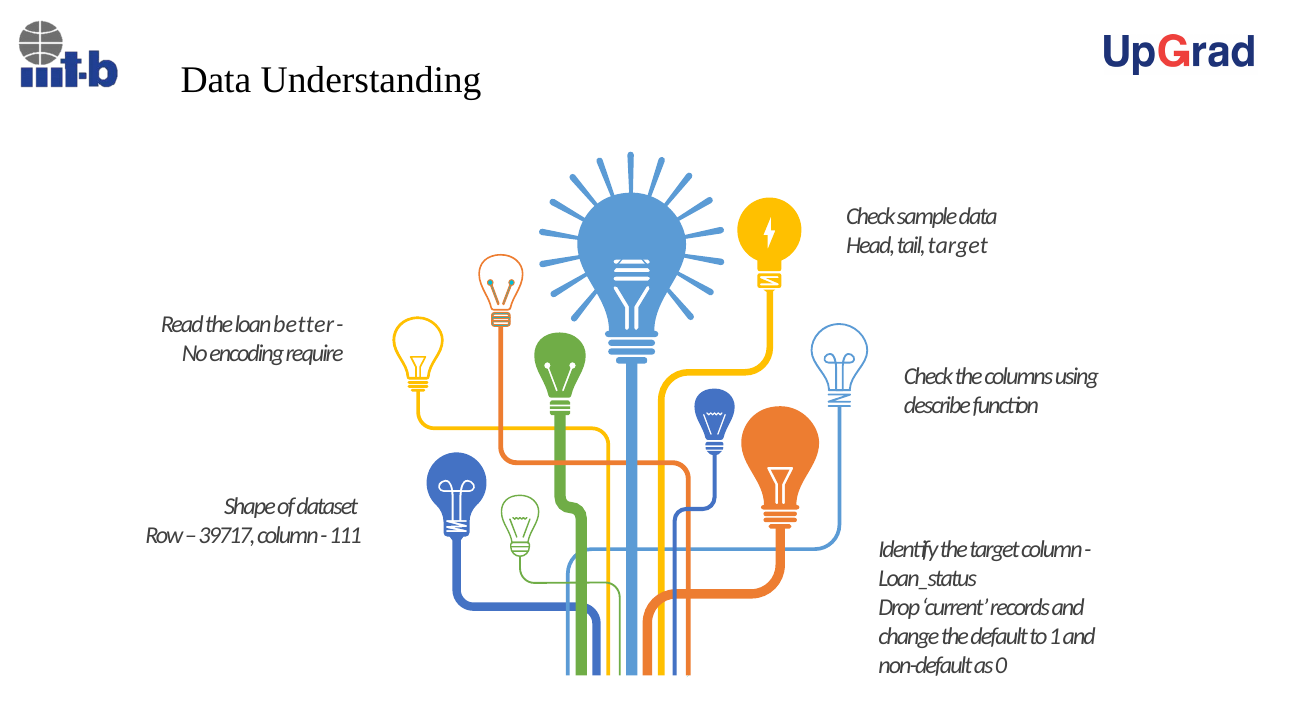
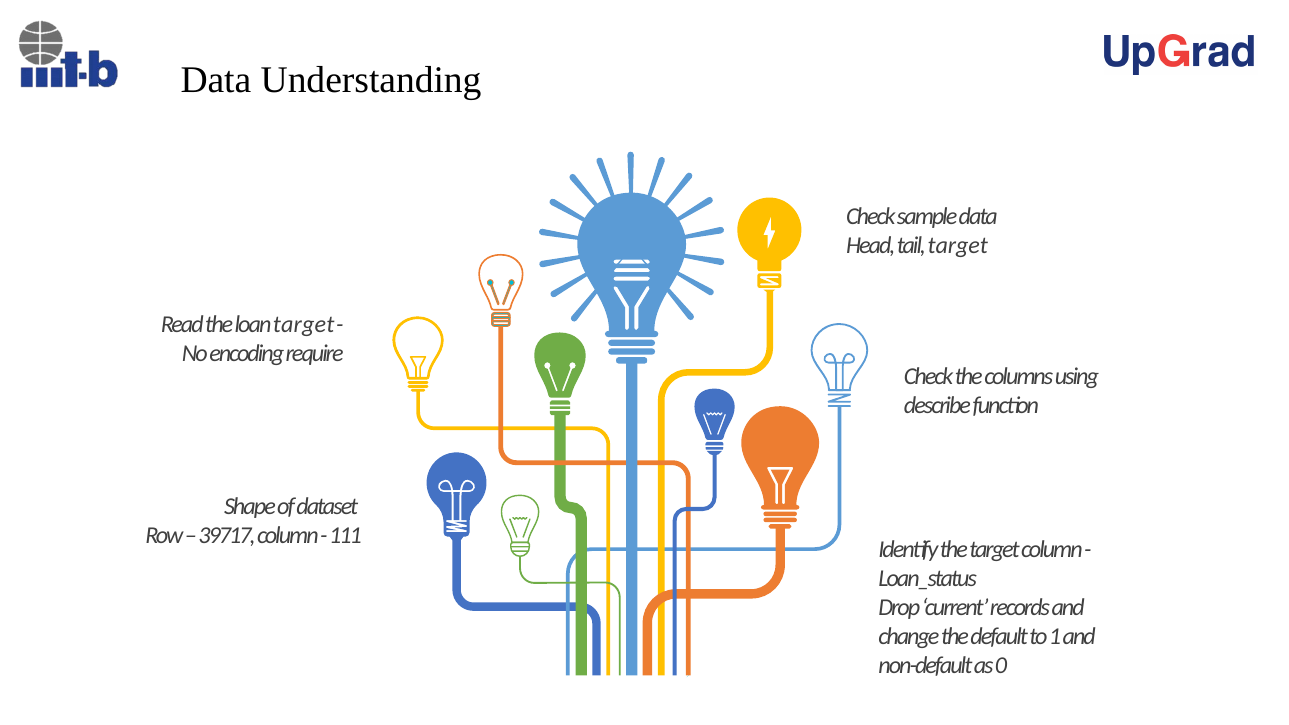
loan better: better -> target (304, 324)
